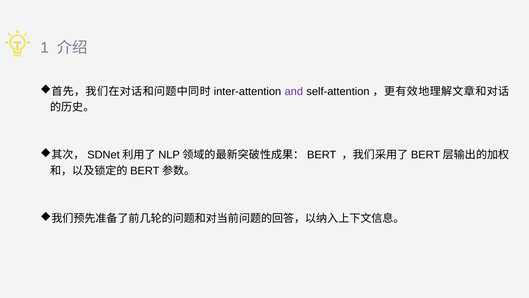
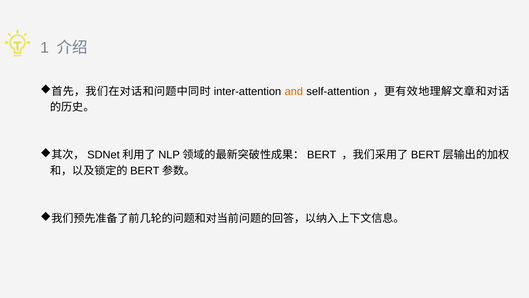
and colour: purple -> orange (294, 91)
